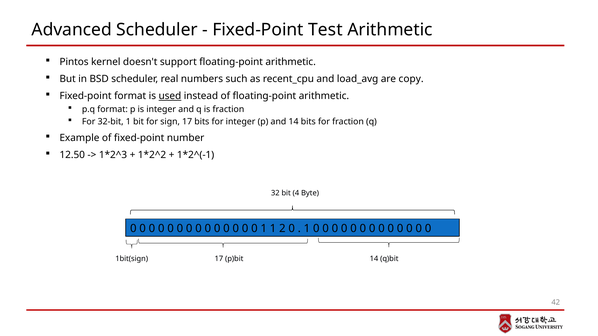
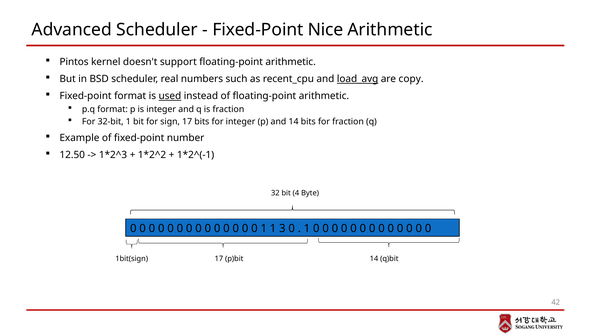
Test: Test -> Nice (326, 30)
load_avg underline: none -> present (358, 79)
2: 2 -> 3 (282, 229)
